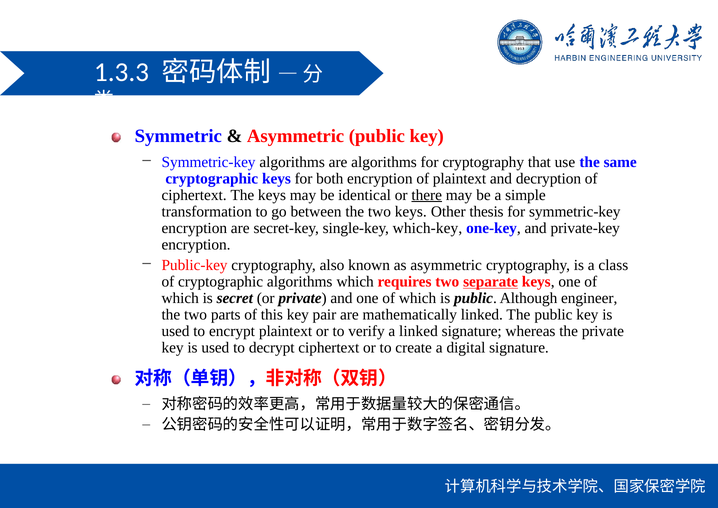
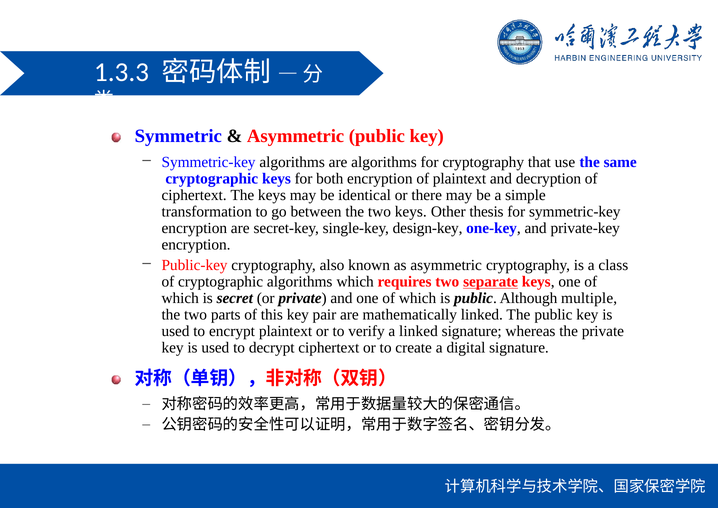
there underline: present -> none (427, 195)
which-key: which-key -> design-key (428, 228)
engineer: engineer -> multiple (589, 298)
